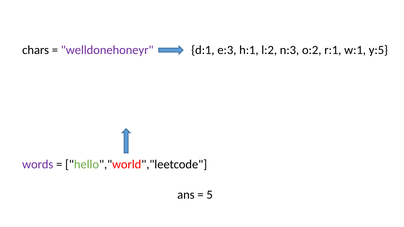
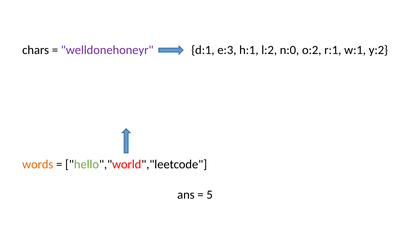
n:3: n:3 -> n:0 (289, 50)
y:5: y:5 -> y:2 (378, 50)
words colour: purple -> orange (38, 165)
